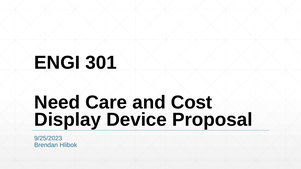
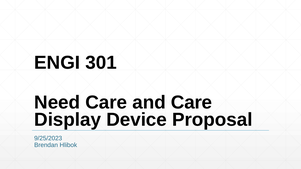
and Cost: Cost -> Care (192, 103)
